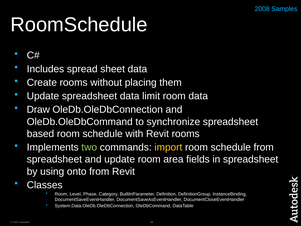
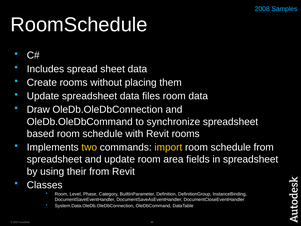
limit: limit -> files (151, 96)
two colour: light green -> yellow (89, 147)
onto: onto -> their (77, 171)
